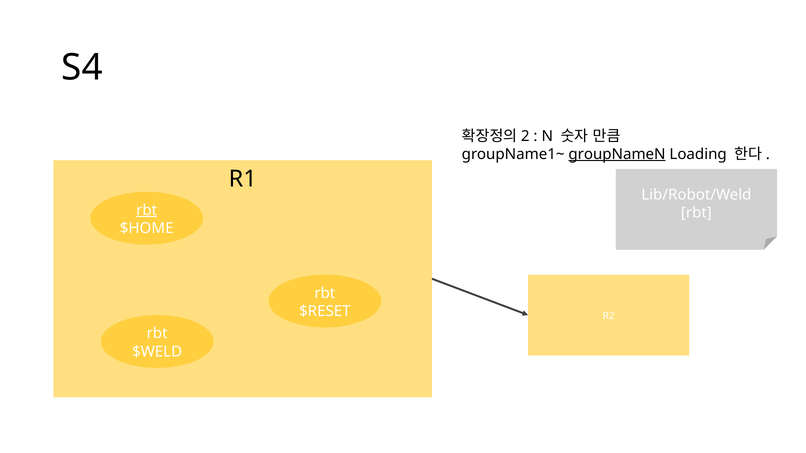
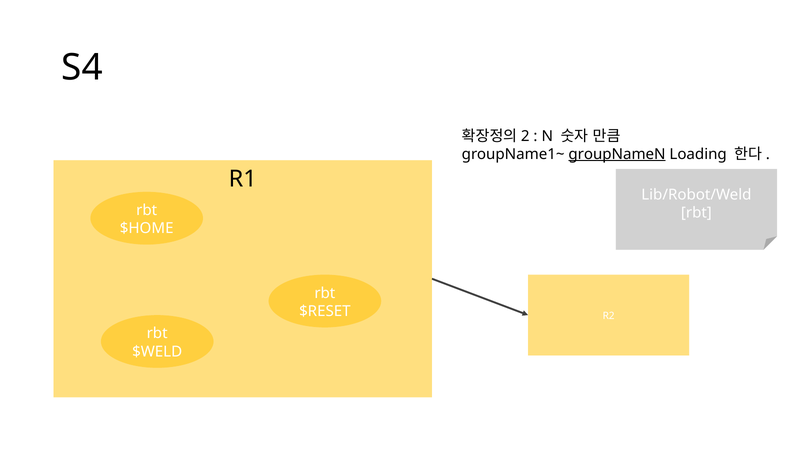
rbt underline: present -> none (147, 210)
